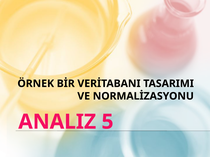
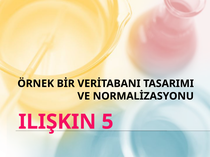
ANALIZ: ANALIZ -> ILIŞKIN (57, 122)
